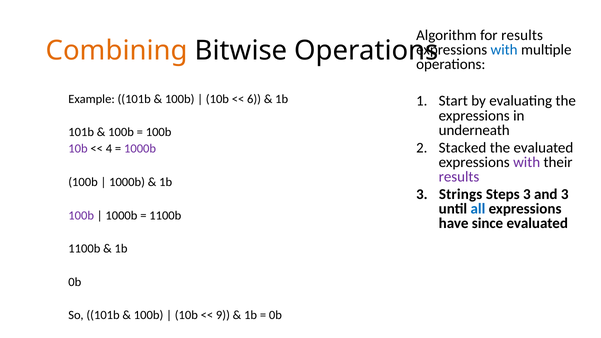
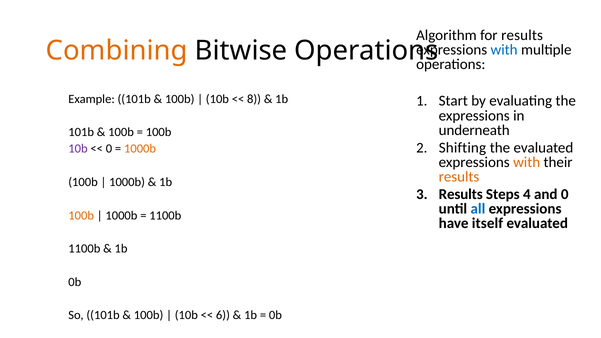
6: 6 -> 8 (254, 99)
Stacked: Stacked -> Shifting (462, 148)
4: 4 -> 0 (109, 149)
1000b colour: purple -> orange (140, 149)
with colour: purple -> orange (527, 162)
results colour: purple -> orange (459, 177)
Strings: Strings -> Results (461, 194)
Steps 3: 3 -> 4 (527, 194)
and 3: 3 -> 0 (565, 194)
100b colour: purple -> orange (81, 215)
since: since -> itself (487, 223)
9: 9 -> 6 (223, 315)
